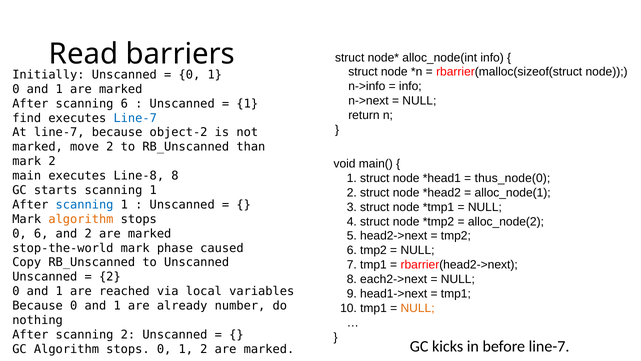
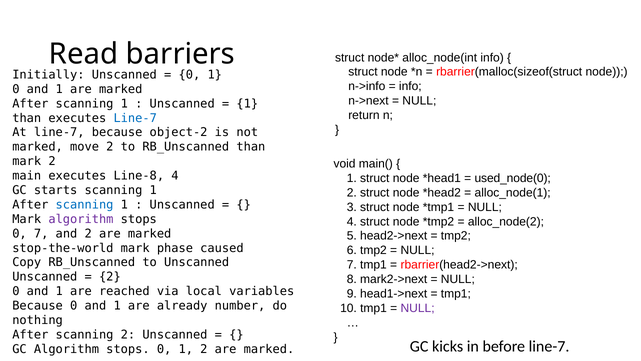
6: 6 -> 1 (124, 104)
find: find -> than (27, 118)
Line-8 8: 8 -> 4 (175, 176)
thus_node(0: thus_node(0 -> used_node(0 (513, 178)
algorithm colour: orange -> purple (81, 219)
0 6: 6 -> 7 (41, 233)
each2->next: each2->next -> mark2->next (394, 279)
NULL colour: orange -> purple (418, 308)
